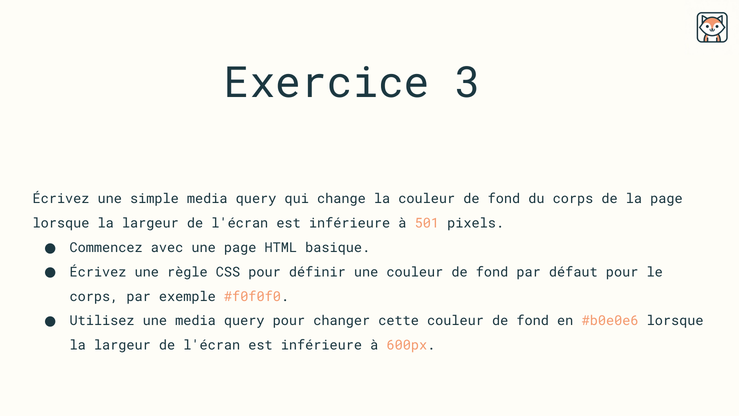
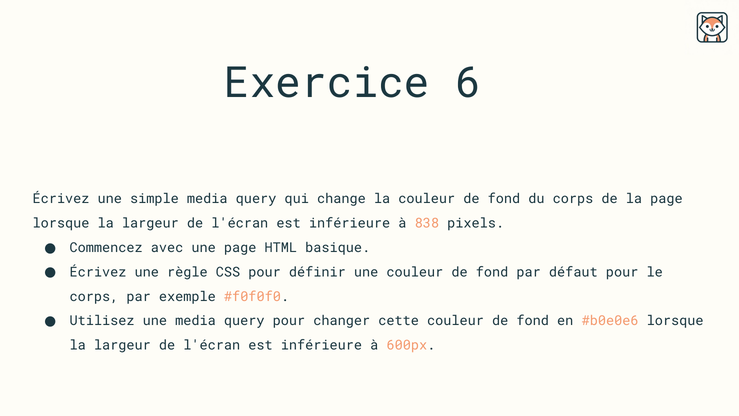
3: 3 -> 6 (468, 83)
501: 501 -> 838 (427, 223)
